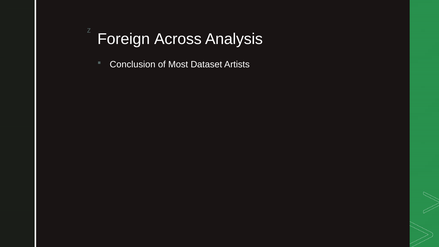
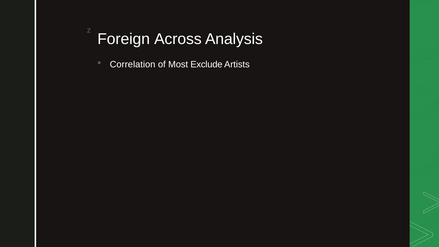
Conclusion: Conclusion -> Correlation (133, 64)
Dataset: Dataset -> Exclude (206, 64)
